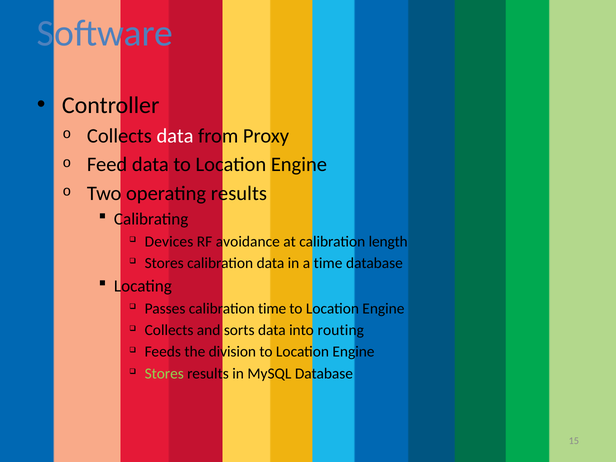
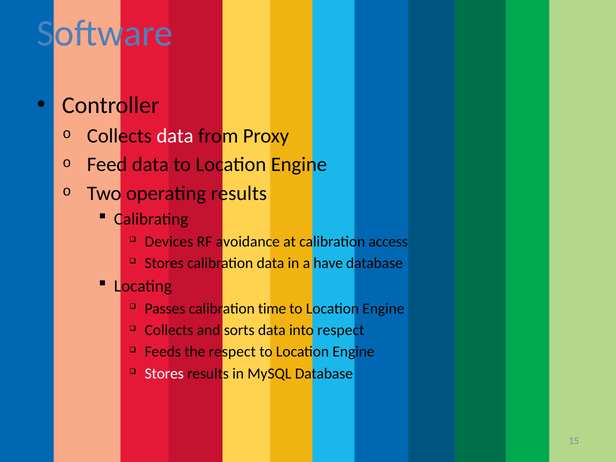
length: length -> access (388, 242)
a time: time -> have (328, 263)
into routing: routing -> respect (341, 330)
the division: division -> respect (232, 352)
Stores colour: light green -> white (164, 373)
